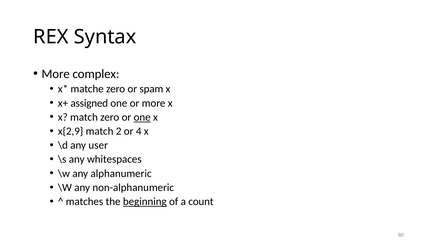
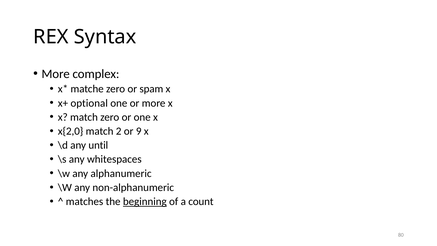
assigned: assigned -> optional (89, 103)
one underline: present -> none (142, 117)
x{2,9: x{2,9 -> x{2,0 (71, 131)
4: 4 -> 9 (139, 131)
user: user -> until (98, 145)
